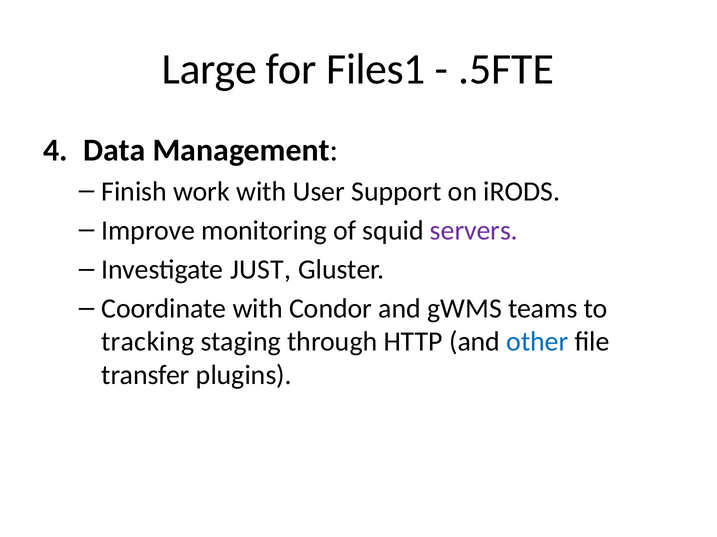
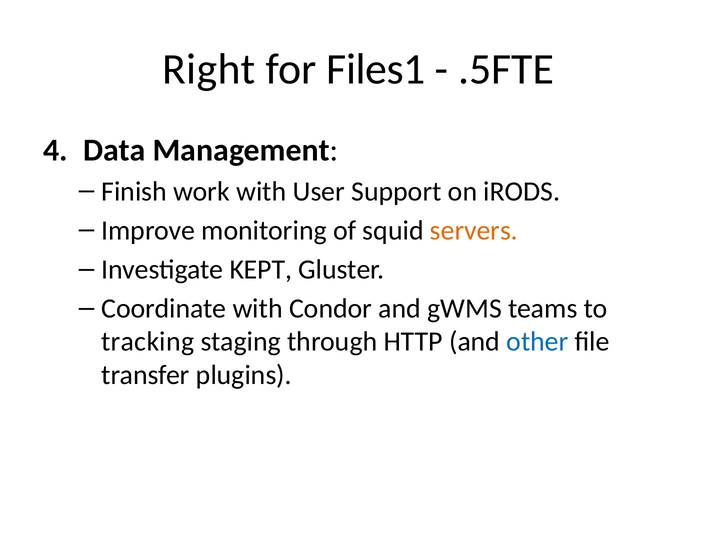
Large: Large -> Right (209, 69)
servers colour: purple -> orange (474, 231)
JUST: JUST -> KEPT (261, 270)
